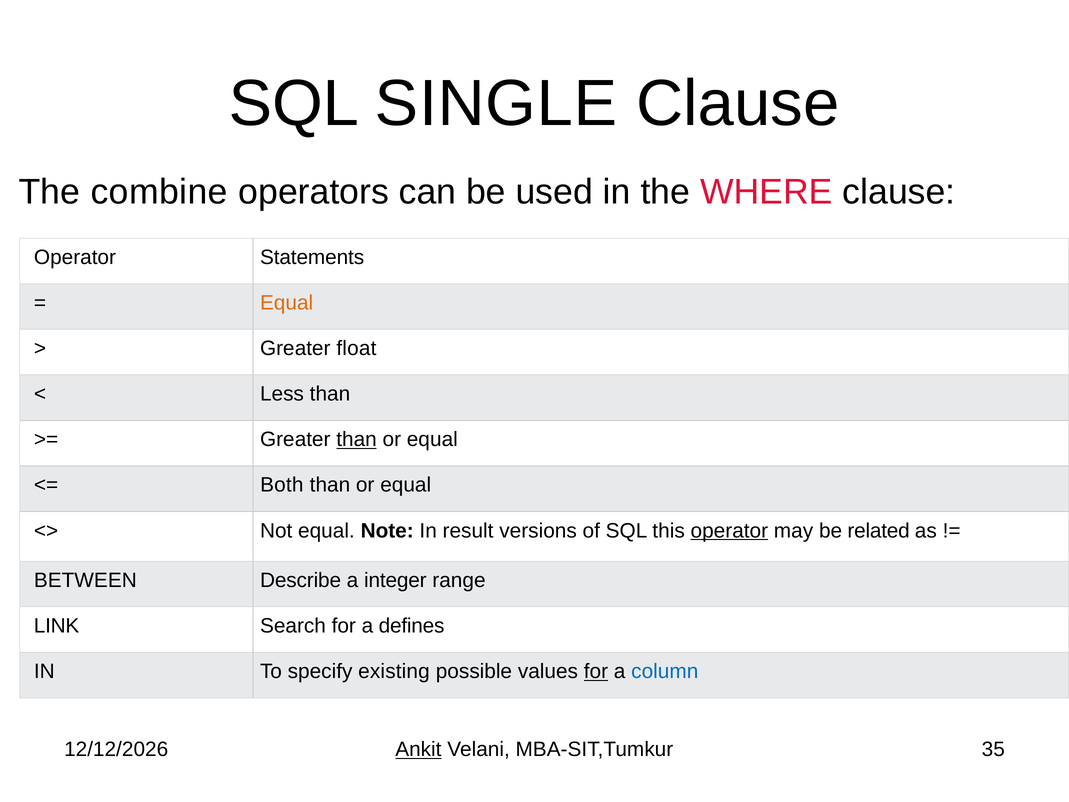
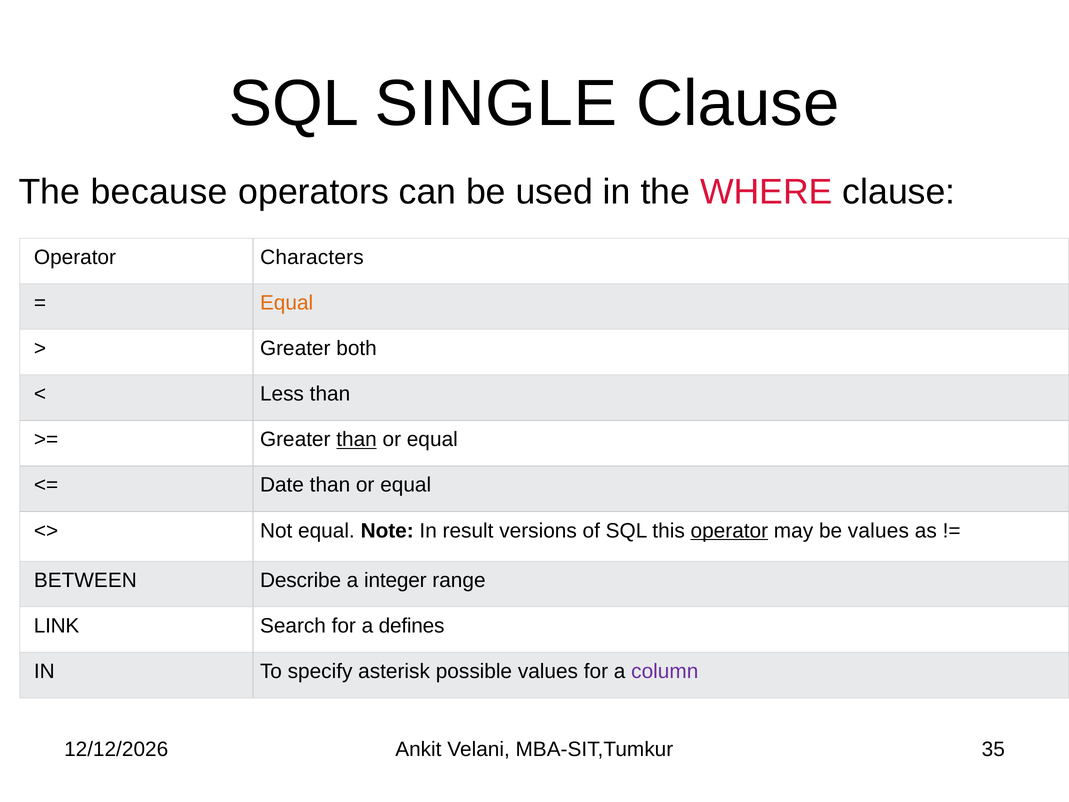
combine: combine -> because (159, 192)
Statements: Statements -> Characters (312, 257)
float: float -> both (357, 348)
Both: Both -> Date (282, 485)
be related: related -> values (878, 531)
existing: existing -> asterisk (394, 671)
for underline: present -> none (596, 671)
column colour: blue -> purple (665, 671)
Ankit underline: present -> none (418, 749)
